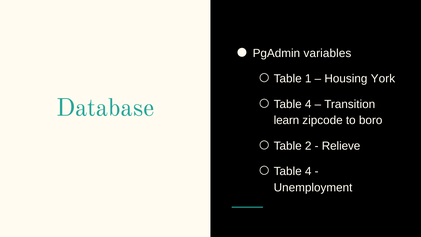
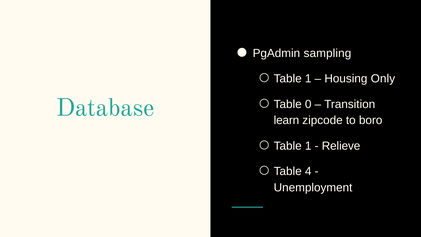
variables: variables -> sampling (327, 53)
York: York -> Only (383, 79)
4: 4 -> 0 (308, 104)
2: 2 -> 1 (308, 146)
